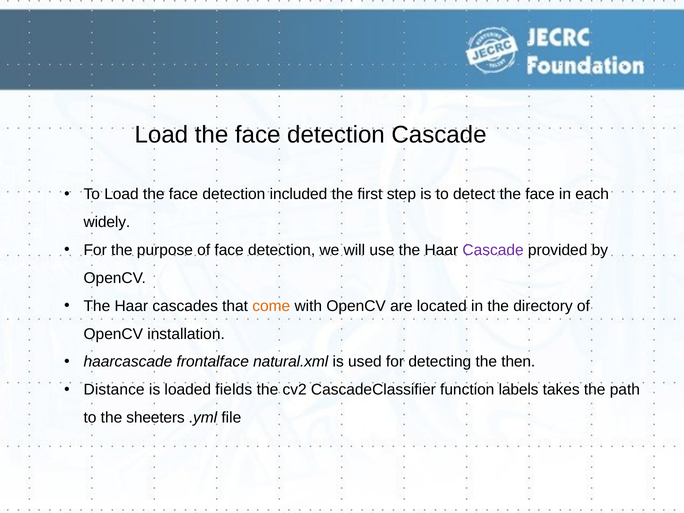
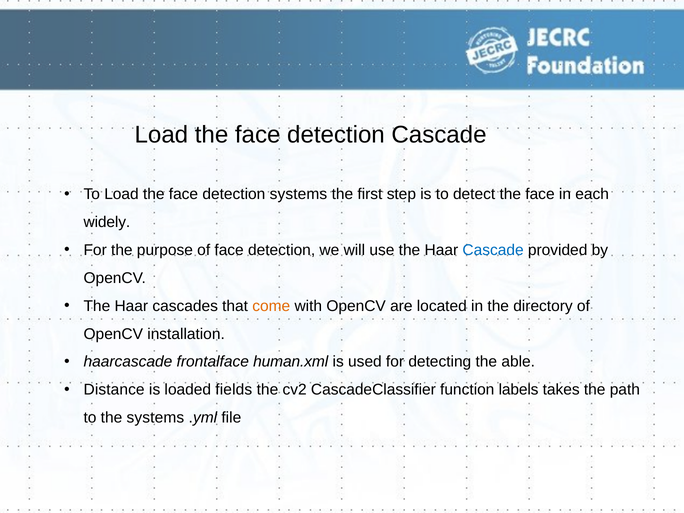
detection included: included -> systems (298, 194)
Cascade colour: purple -> blue (493, 250)
natural.xml: natural.xml -> human.xml (291, 362)
then: then -> able (518, 362)
the sheeters: sheeters -> systems (155, 418)
